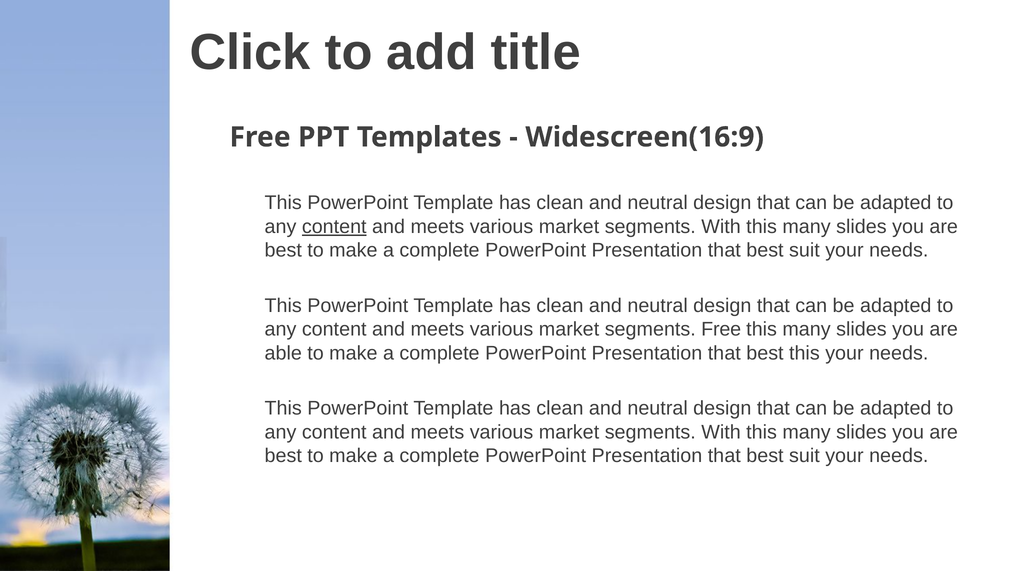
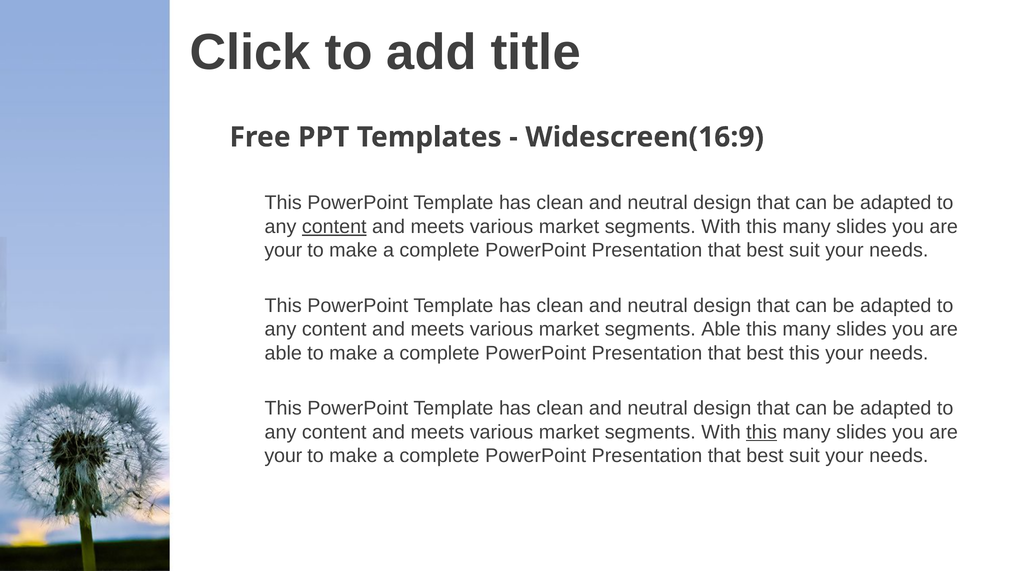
best: best -> your (283, 250)
segments Free: Free -> Able (721, 329)
this underline: none -> present (762, 432)
best: best -> your (283, 455)
